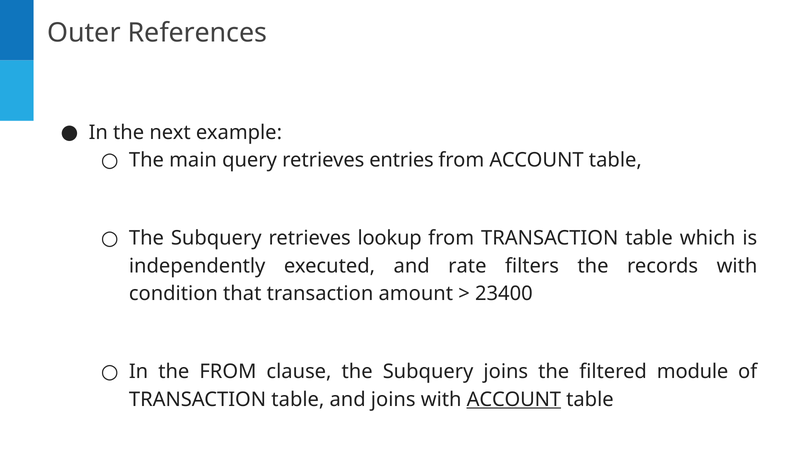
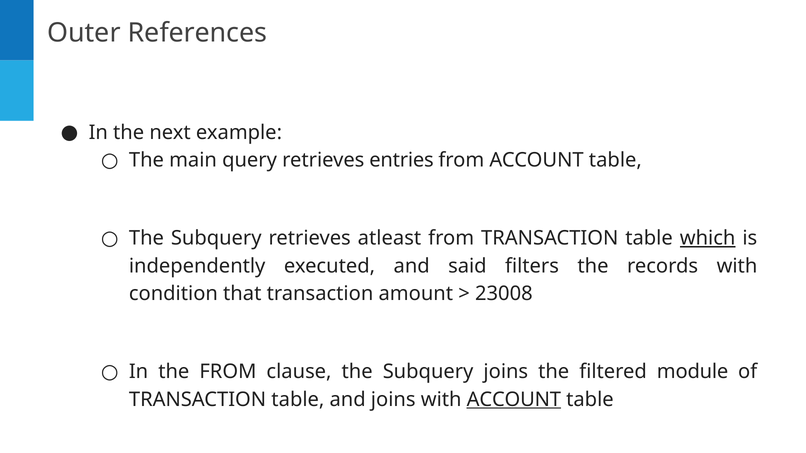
lookup: lookup -> atleast (389, 238)
which underline: none -> present (708, 238)
rate: rate -> said (467, 266)
23400: 23400 -> 23008 (504, 294)
